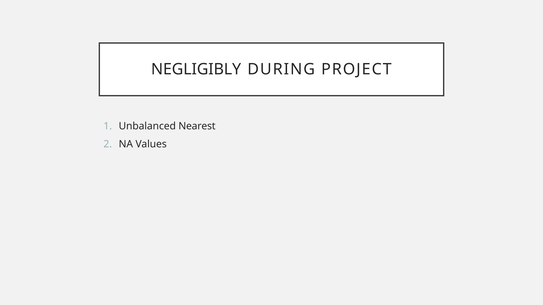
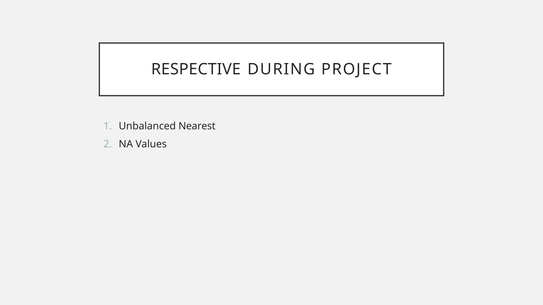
NEGLIGIBLY: NEGLIGIBLY -> RESPECTIVE (196, 69)
